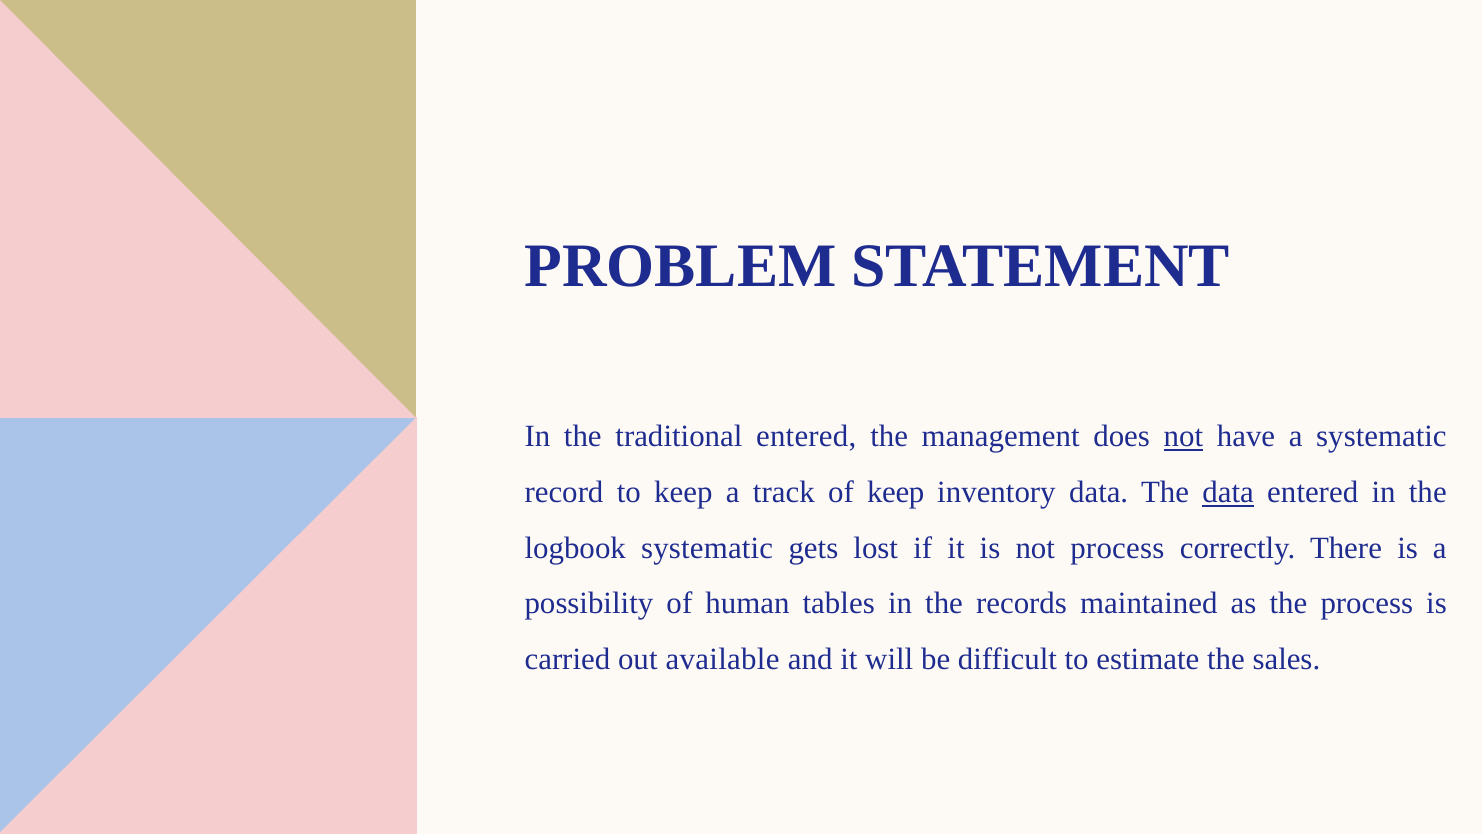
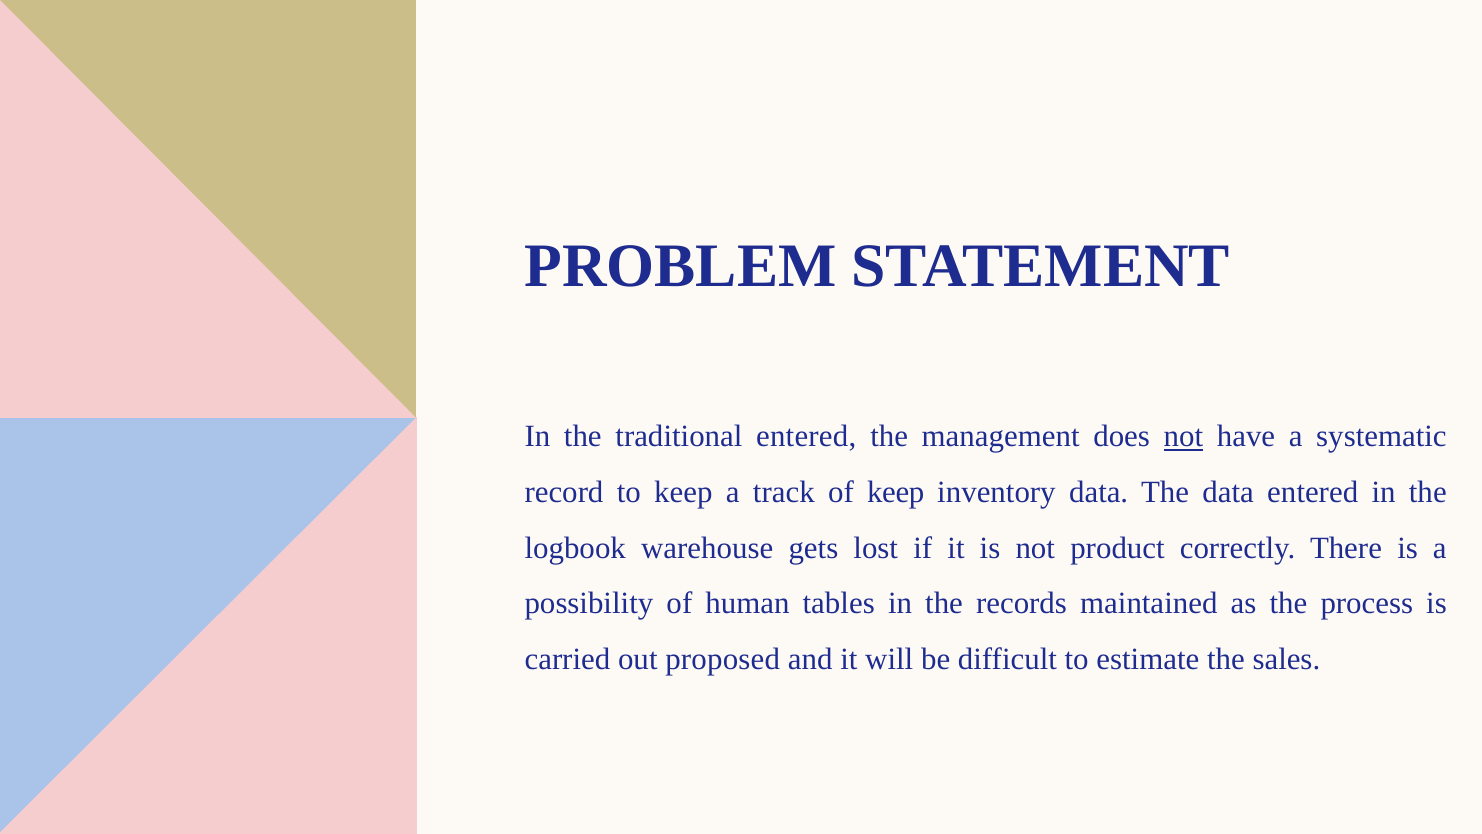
data underline: present -> none (1228, 492)
logbook systematic: systematic -> warehouse (707, 548)
not process: process -> product (1117, 548)
available: available -> proposed (723, 659)
